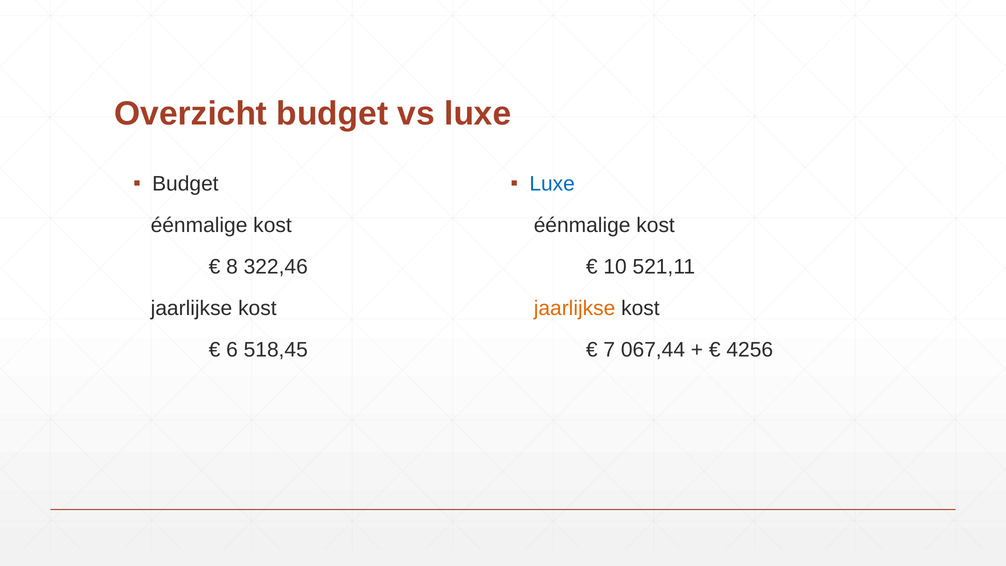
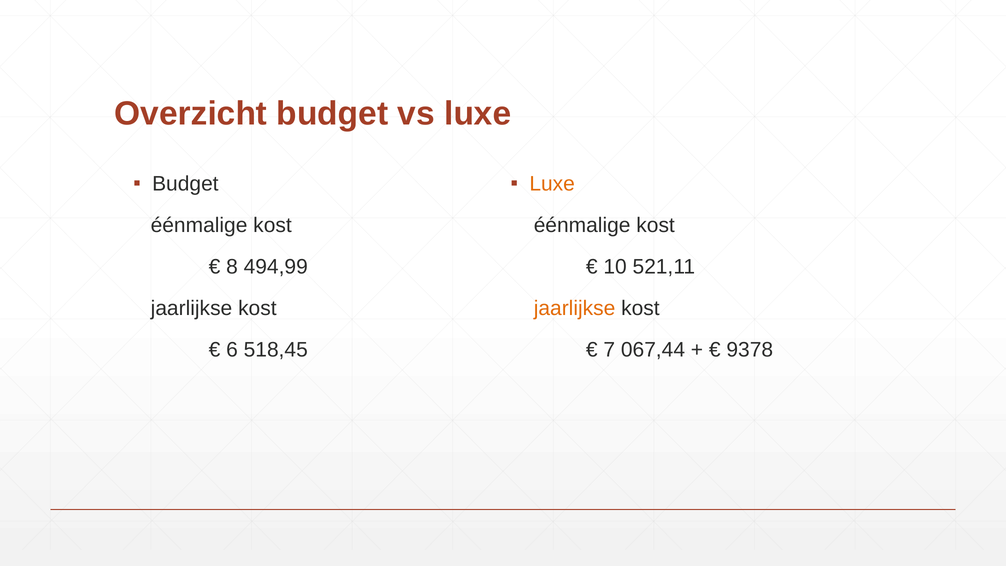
Luxe colour: blue -> orange (552, 184)
322,46: 322,46 -> 494,99 (276, 267)
4256: 4256 -> 9378 (750, 350)
